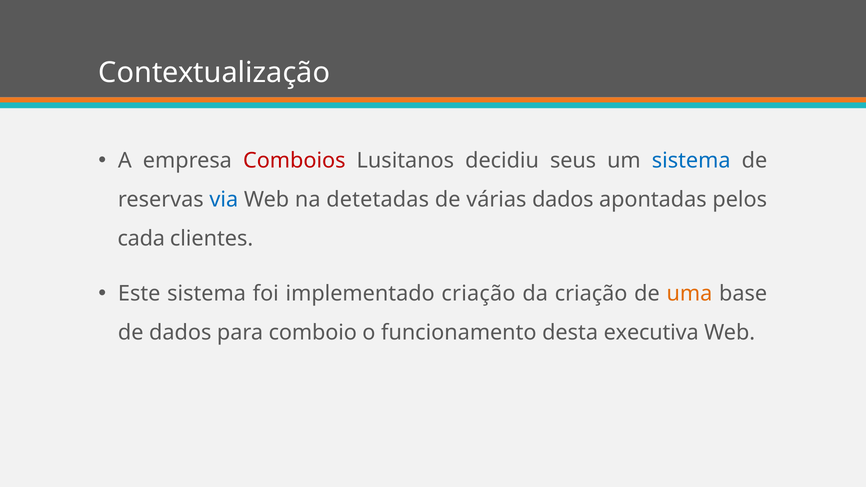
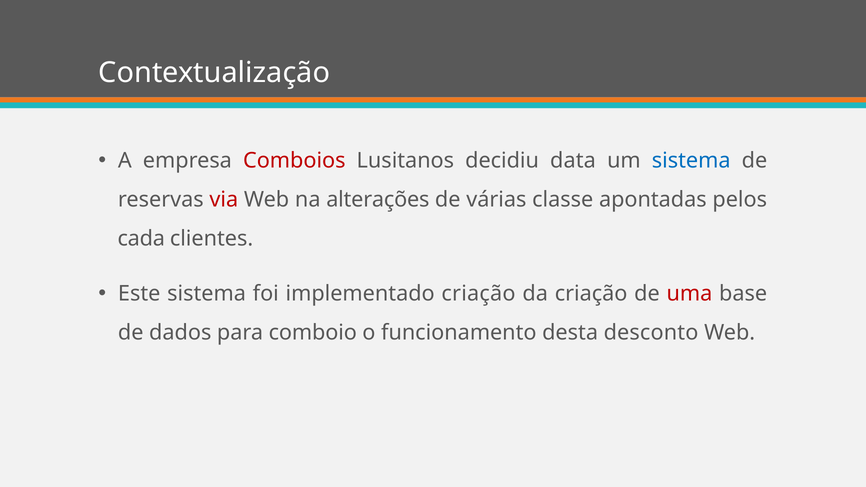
seus: seus -> data (573, 161)
via colour: blue -> red (224, 200)
detetadas: detetadas -> alterações (378, 200)
várias dados: dados -> classe (563, 200)
uma colour: orange -> red (689, 294)
executiva: executiva -> desconto (651, 333)
